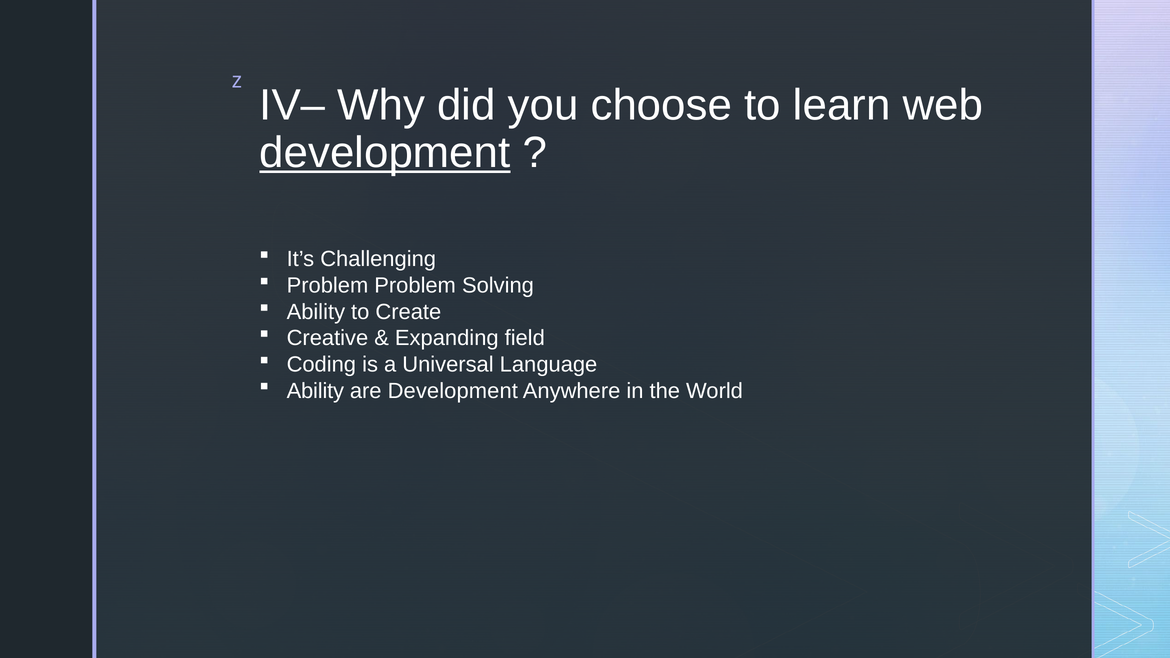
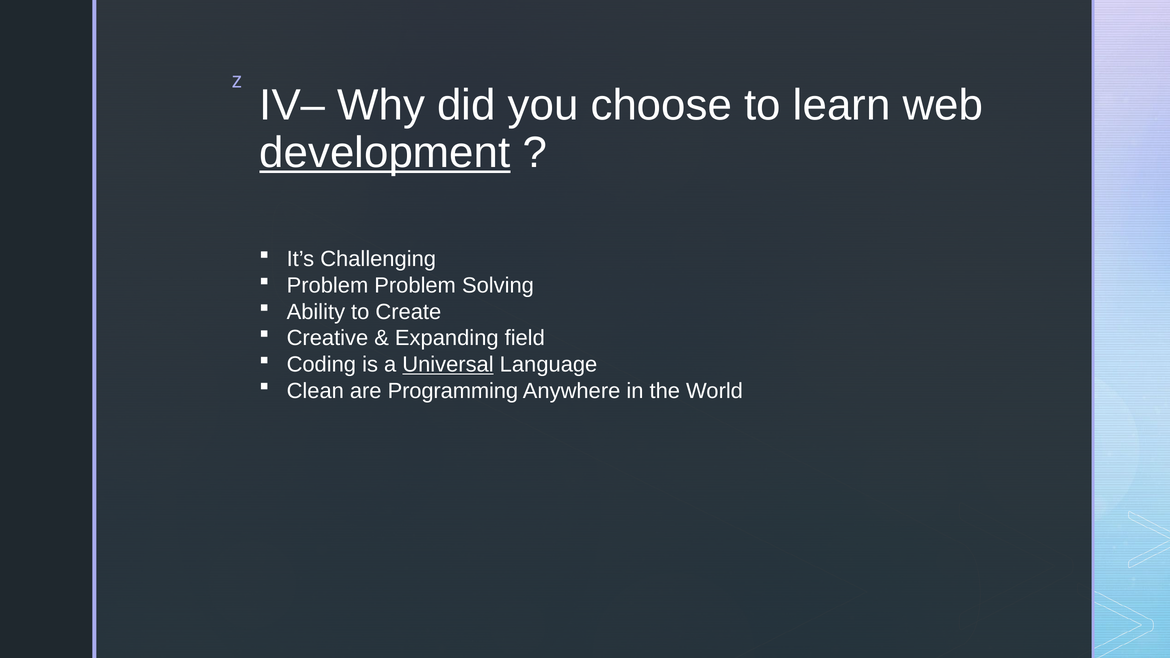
Universal underline: none -> present (448, 365)
Ability: Ability -> Clean (315, 391)
are Development: Development -> Programming (453, 391)
